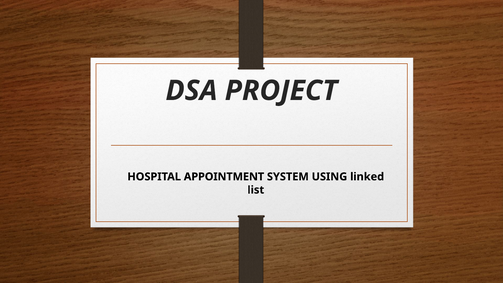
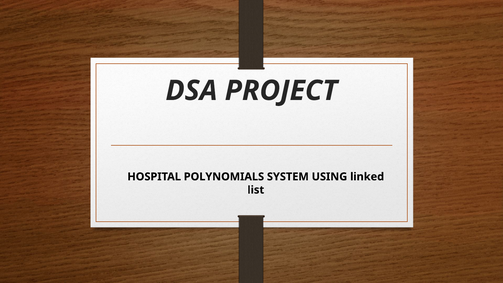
APPOINTMENT: APPOINTMENT -> POLYNOMIALS (224, 177)
